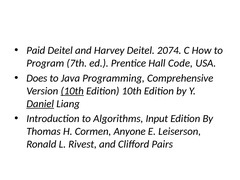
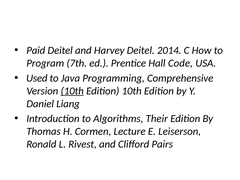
2074: 2074 -> 2014 (169, 50)
Does: Does -> Used (37, 78)
Daniel underline: present -> none (40, 104)
Input: Input -> Their (157, 119)
Anyone: Anyone -> Lecture (130, 131)
